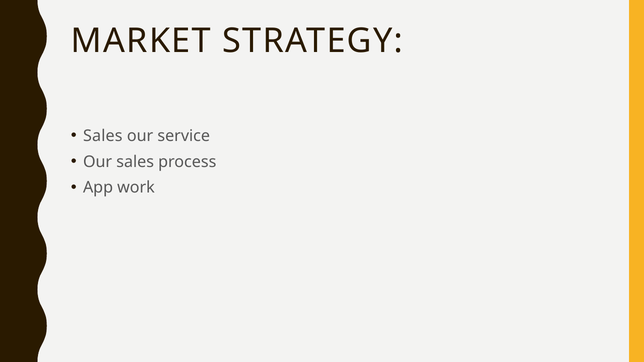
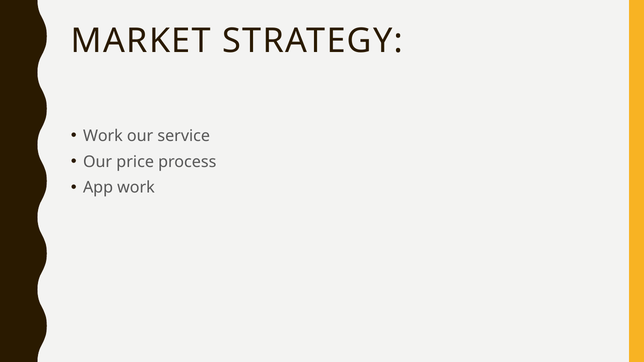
Sales: Sales -> Work (103, 136)
Our sales: sales -> price (135, 162)
